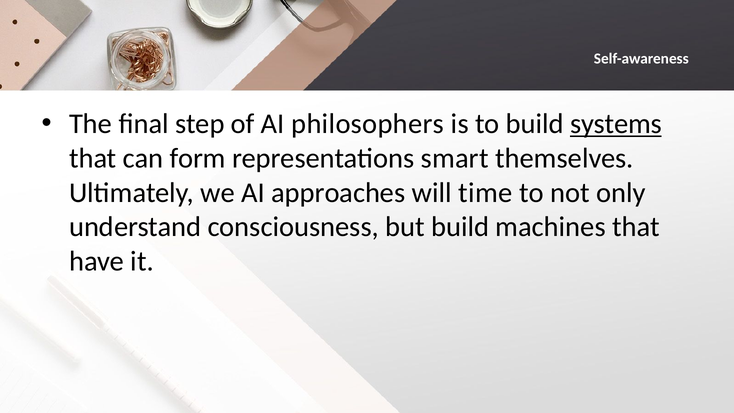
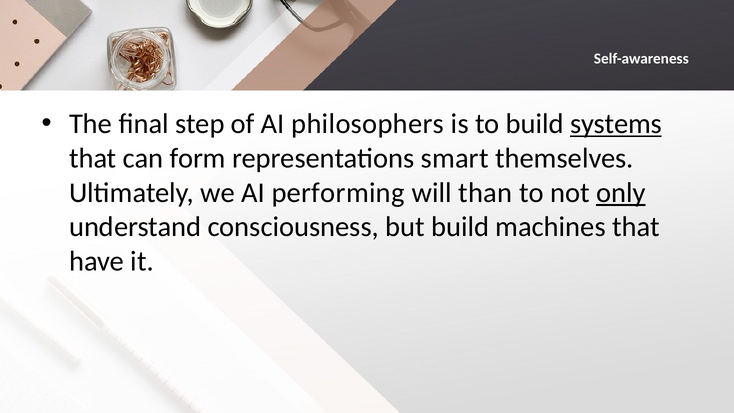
approaches: approaches -> performing (338, 193)
time: time -> than (485, 193)
only underline: none -> present (621, 193)
